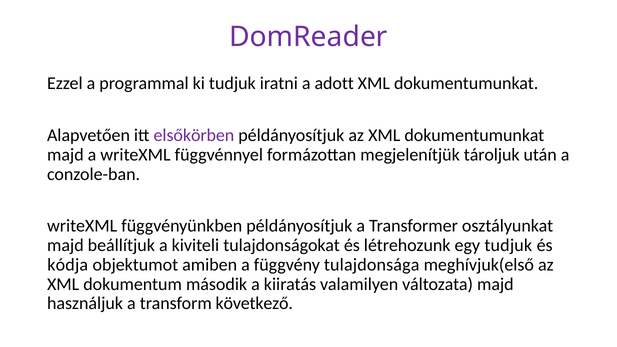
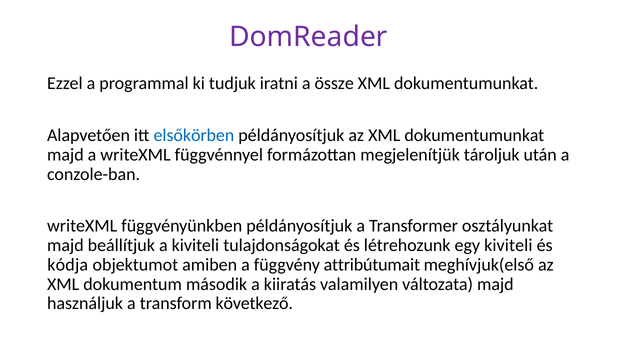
adott: adott -> össze (334, 83)
elsőkörben colour: purple -> blue (194, 135)
egy tudjuk: tudjuk -> kiviteli (508, 245)
tulajdonsága: tulajdonsága -> attribútumait (372, 265)
